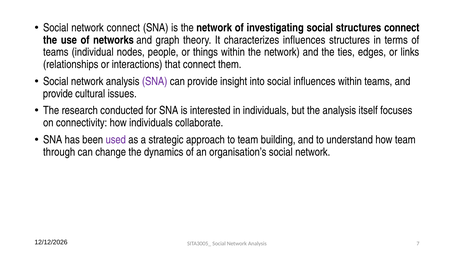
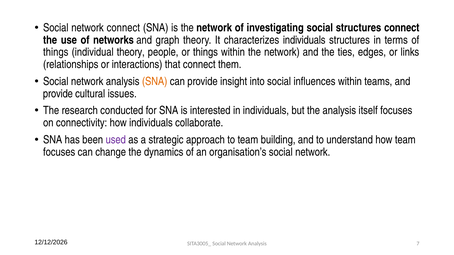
characterizes influences: influences -> individuals (304, 40)
teams: teams -> things (56, 52)
individual nodes: nodes -> theory (131, 52)
SNA colour: purple -> orange (155, 82)
through: through -> focuses (59, 152)
